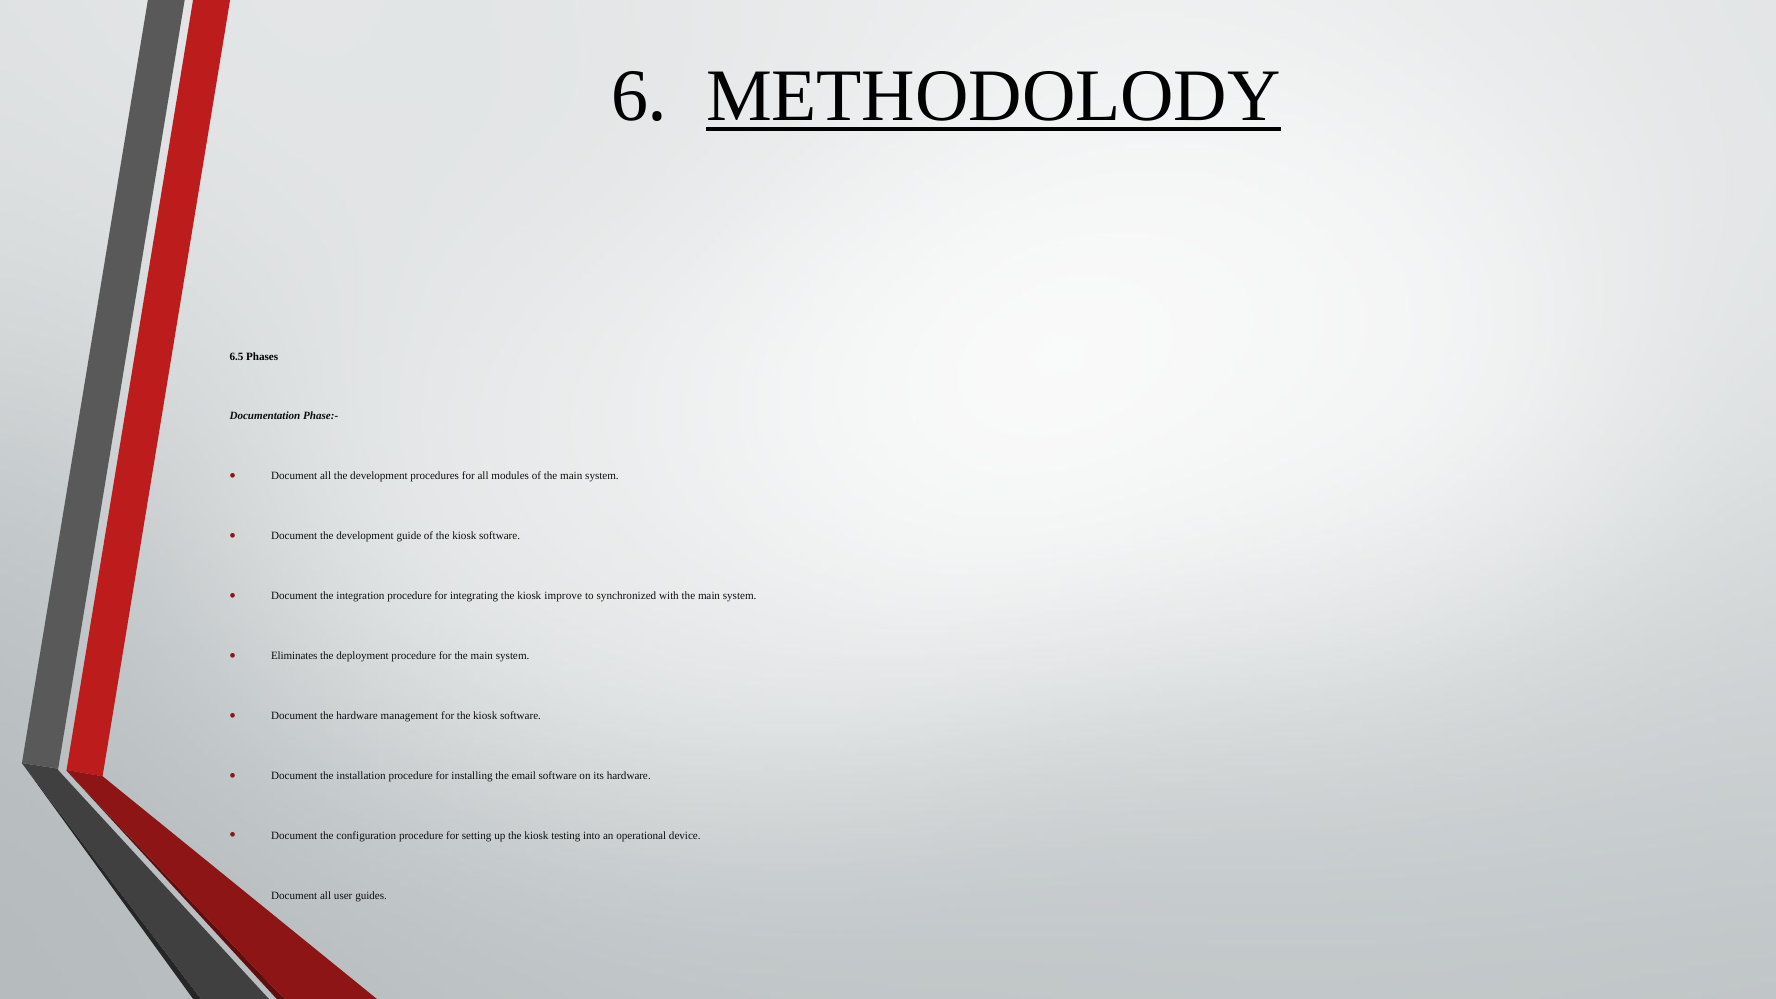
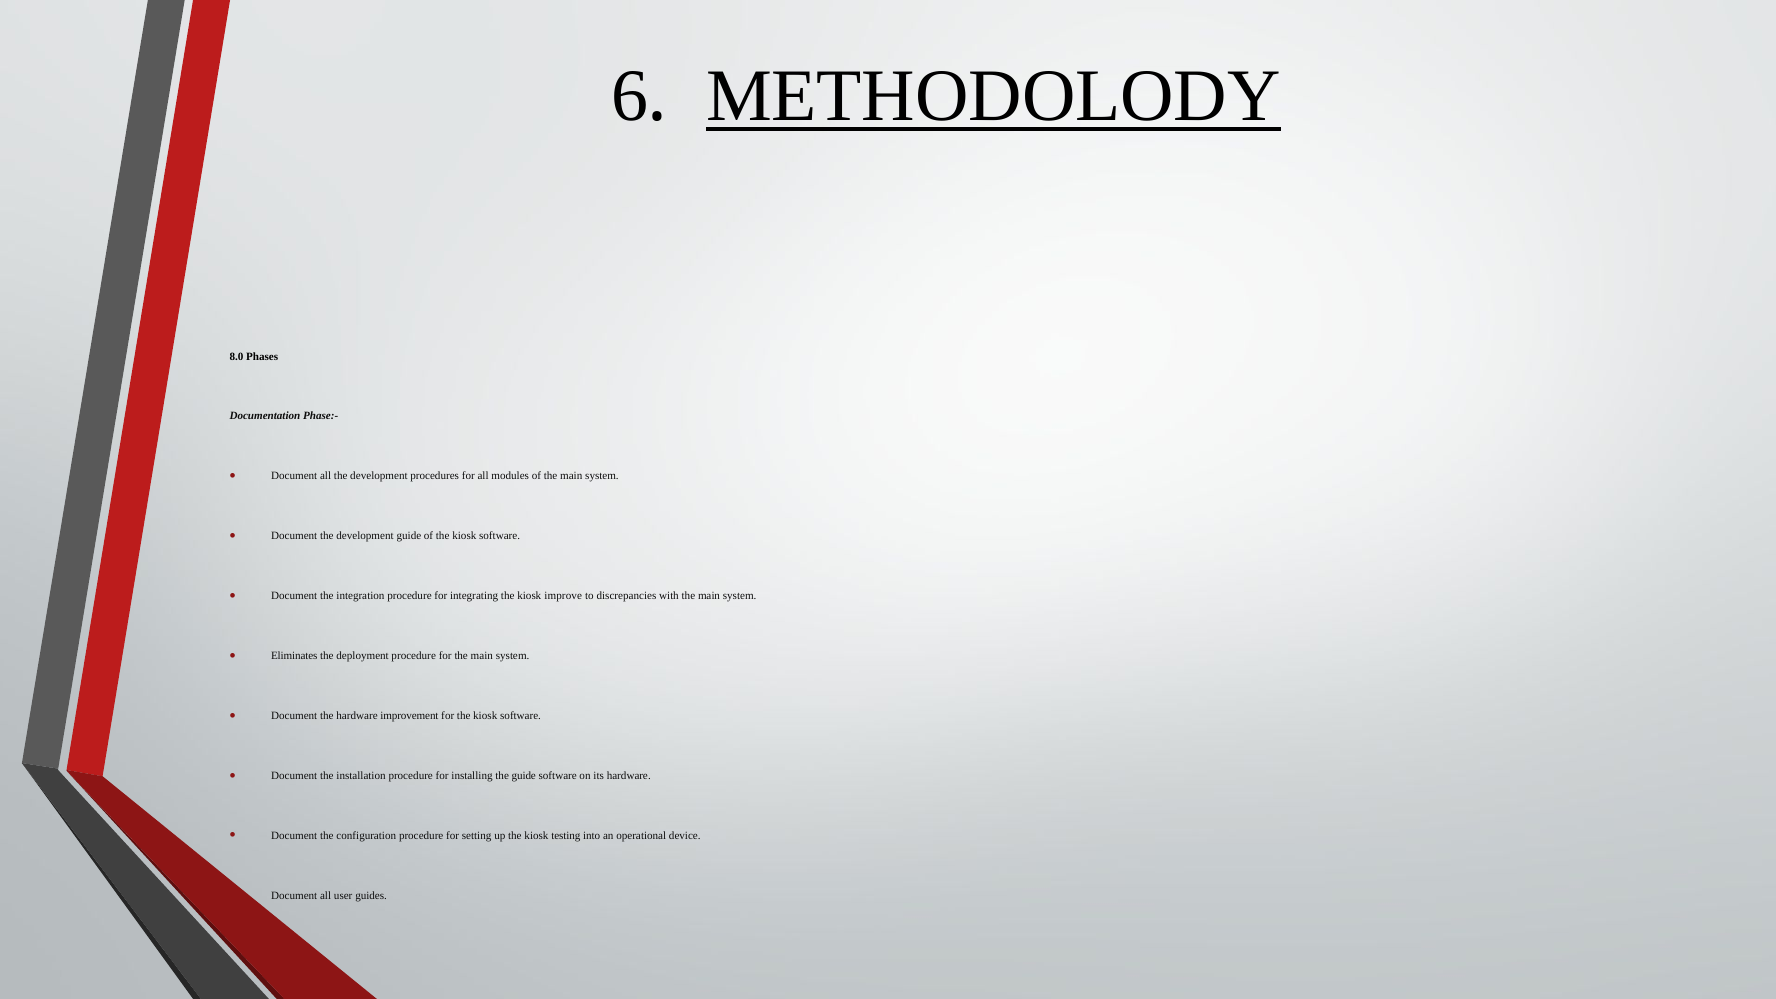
6.5: 6.5 -> 8.0 (236, 356)
synchronized: synchronized -> discrepancies (626, 596)
management: management -> improvement (409, 716)
the email: email -> guide (524, 776)
